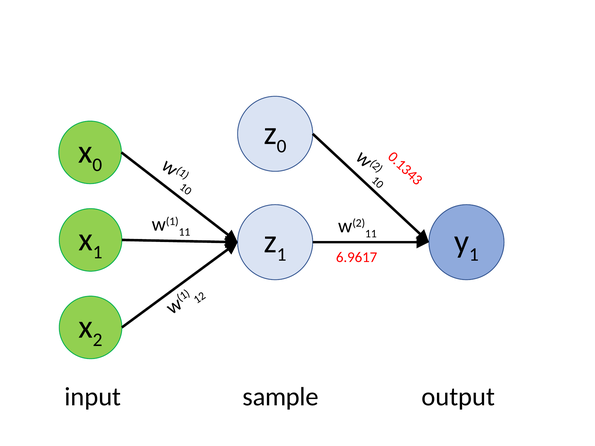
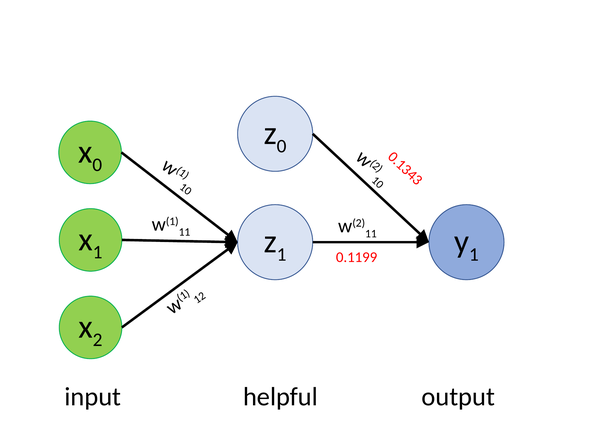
6.9617: 6.9617 -> 0.1199 (357, 257)
sample: sample -> helpful (280, 397)
